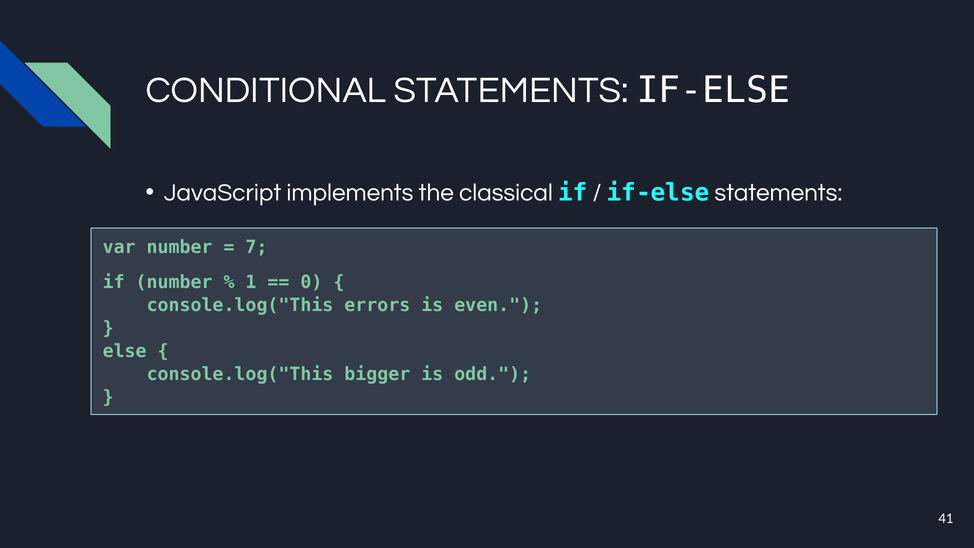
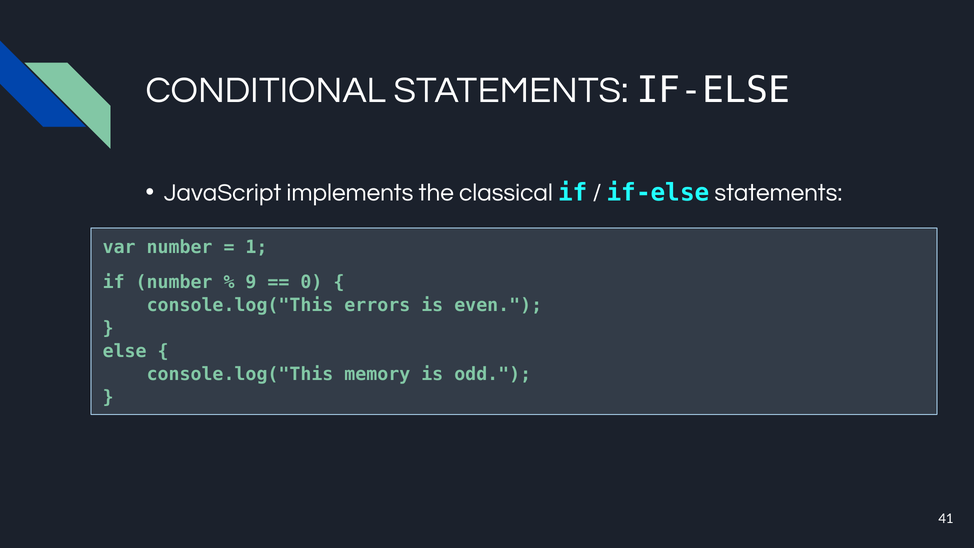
7: 7 -> 1 (256, 247)
1: 1 -> 9 (251, 282)
bigger: bigger -> memory (377, 374)
